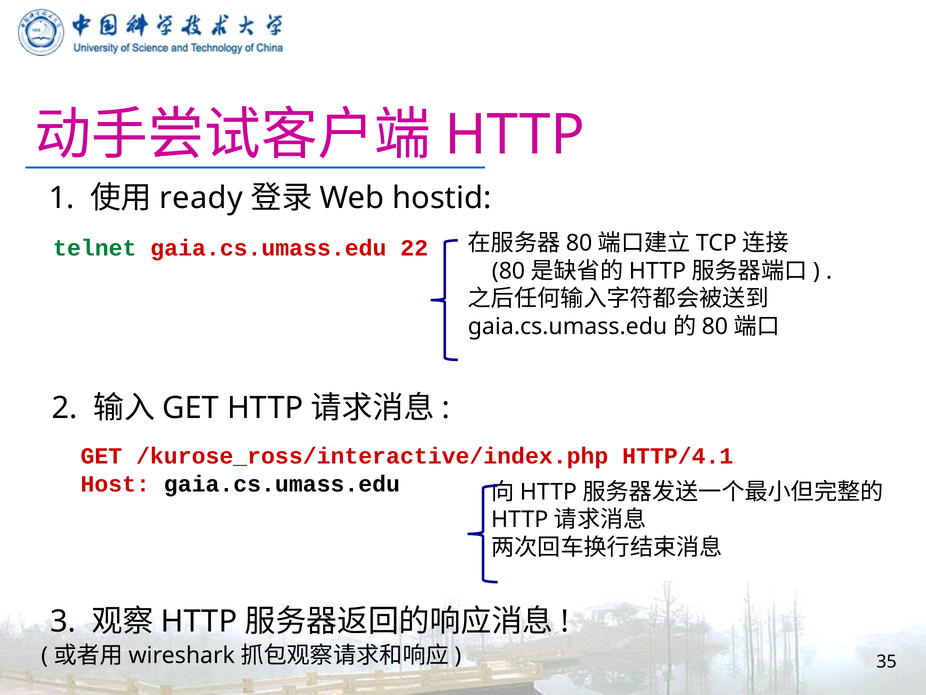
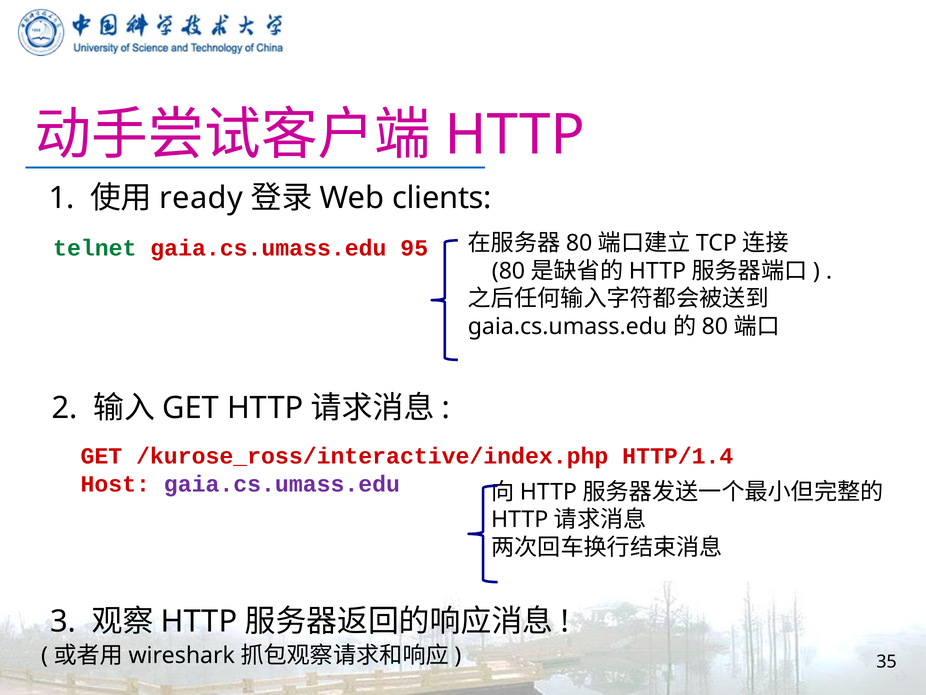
hostid: hostid -> clients (442, 198)
22: 22 -> 95 (414, 248)
HTTP/4.1: HTTP/4.1 -> HTTP/1.4 (678, 456)
gaia.cs.umass.edu colour: black -> purple (282, 484)
